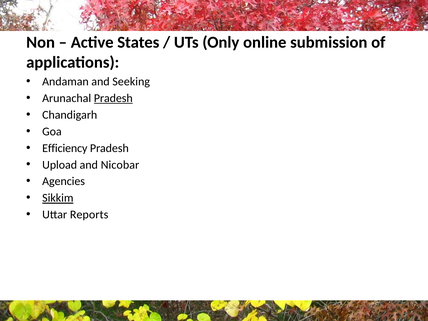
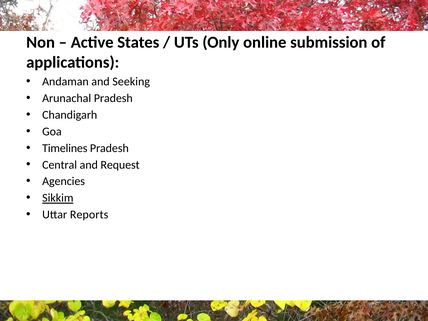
Pradesh underline: present -> none (113, 98)
Efficiency: Efficiency -> Timelines (65, 148)
Upload: Upload -> Central (60, 165)
Nicobar: Nicobar -> Request (120, 165)
